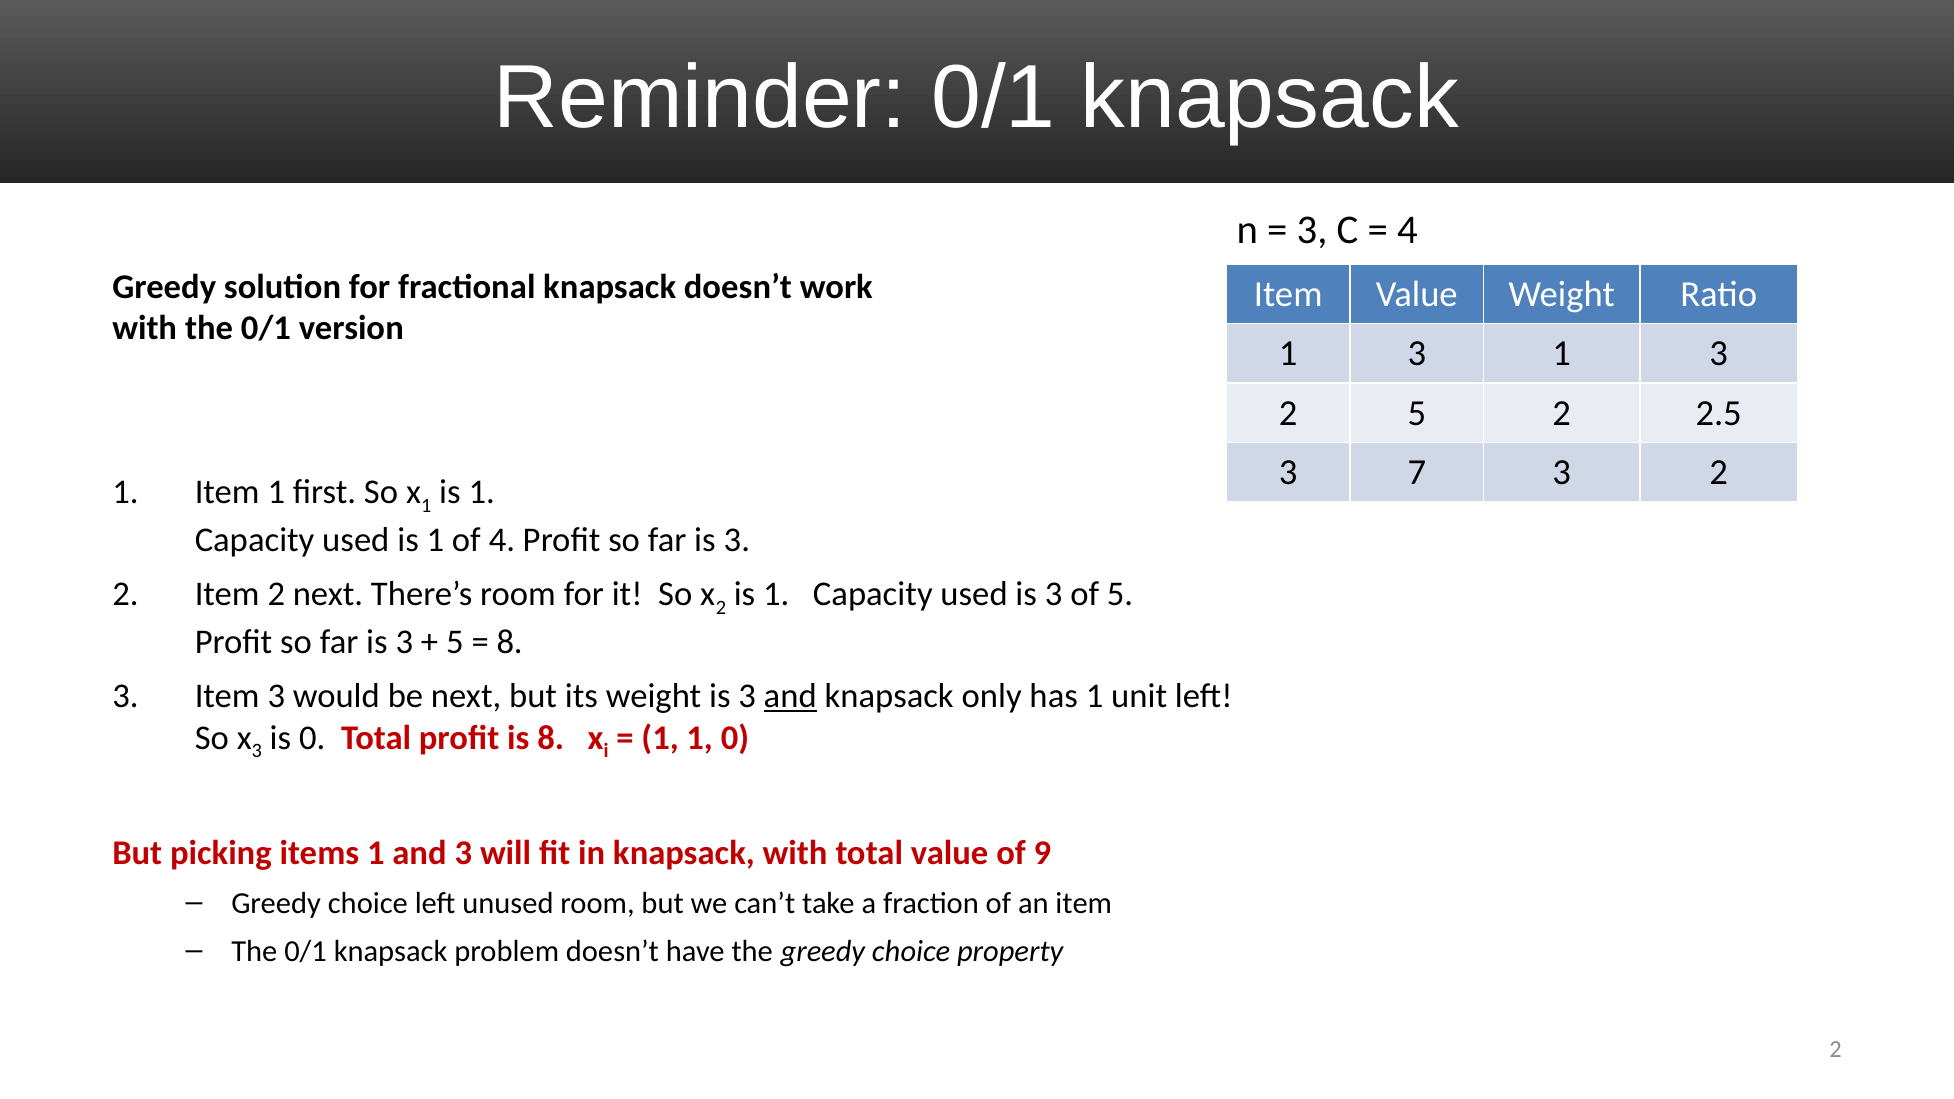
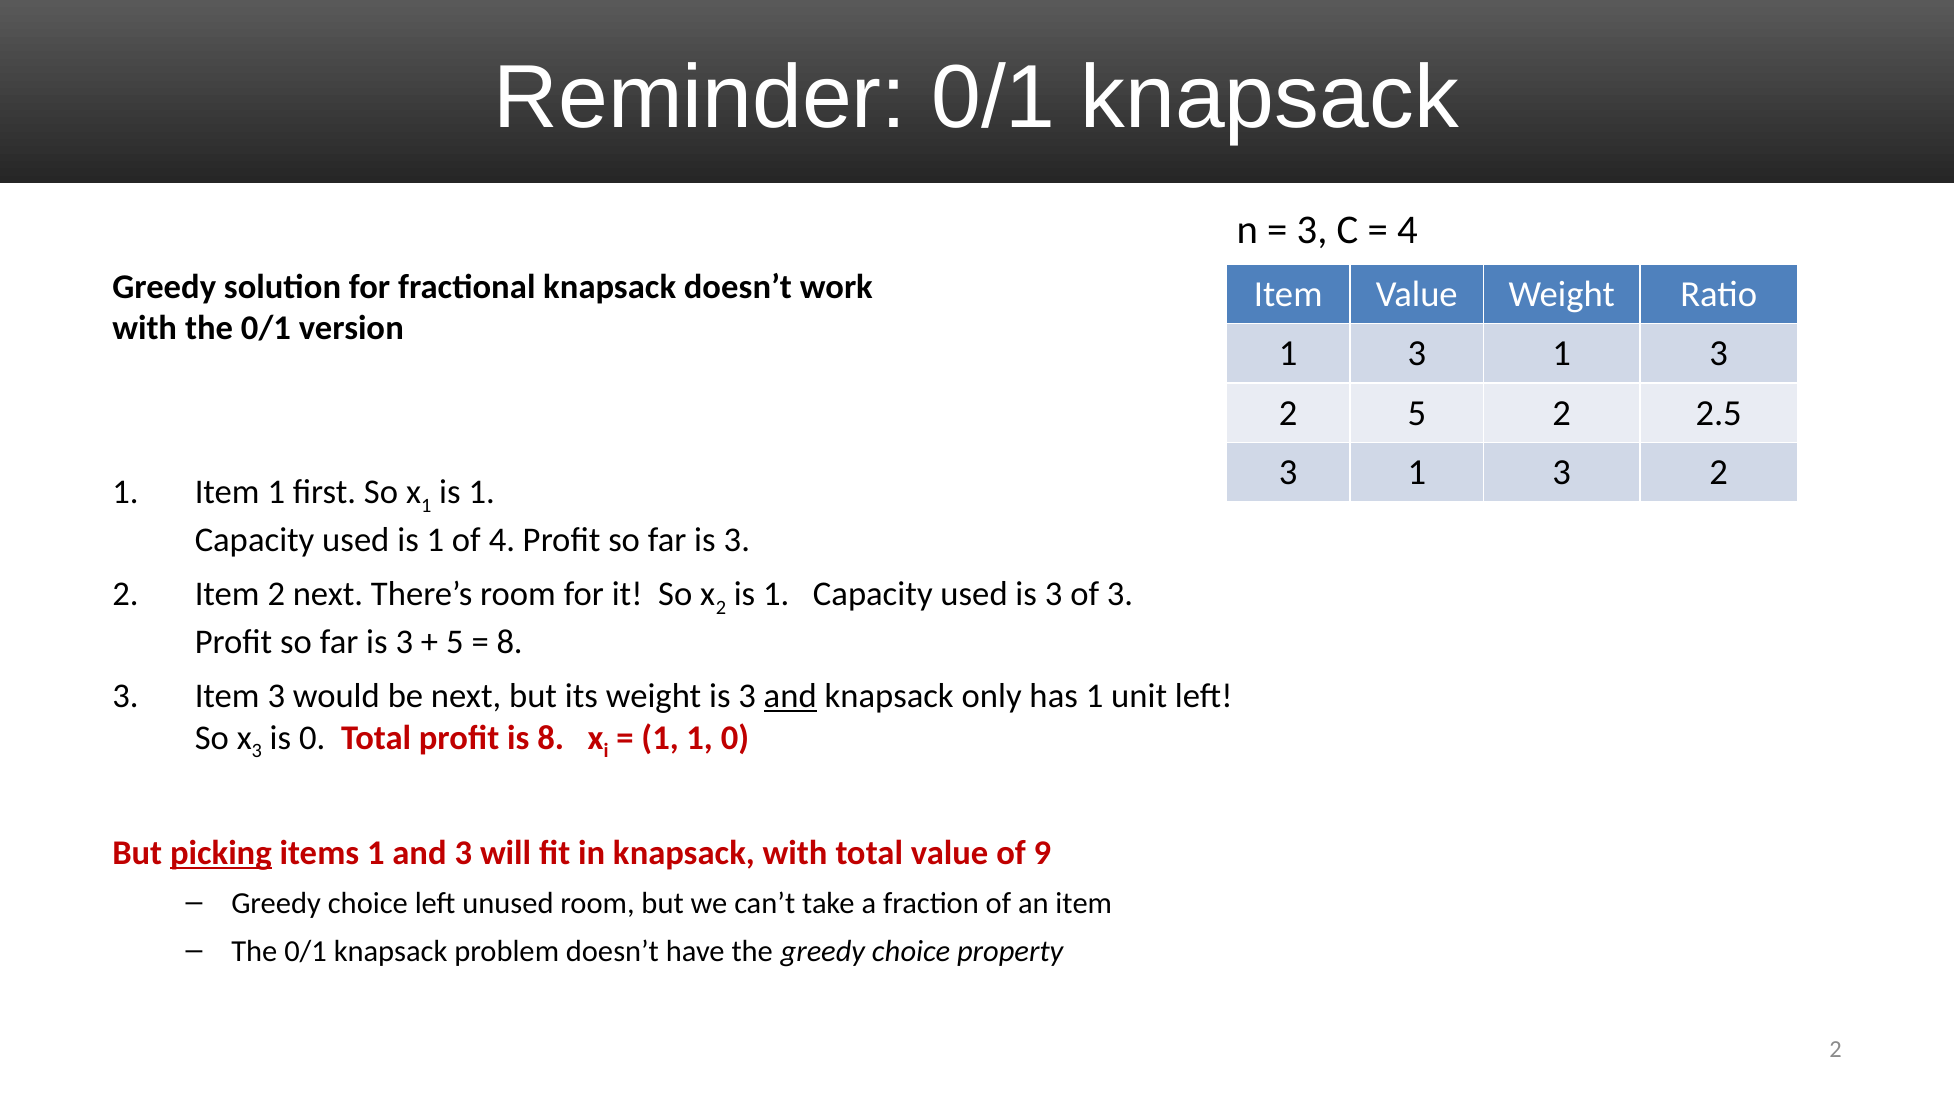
7: 7 -> 1 (1417, 473)
of 5: 5 -> 3 (1120, 594)
picking underline: none -> present (221, 853)
